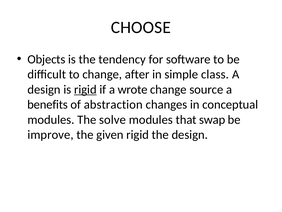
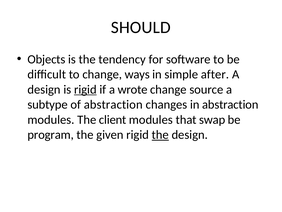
CHOOSE: CHOOSE -> SHOULD (141, 27)
after: after -> ways (137, 74)
class: class -> after (215, 74)
benefits: benefits -> subtype (48, 104)
in conceptual: conceptual -> abstraction (230, 104)
solve: solve -> client (113, 119)
improve: improve -> program (51, 134)
the underline: none -> present (160, 134)
